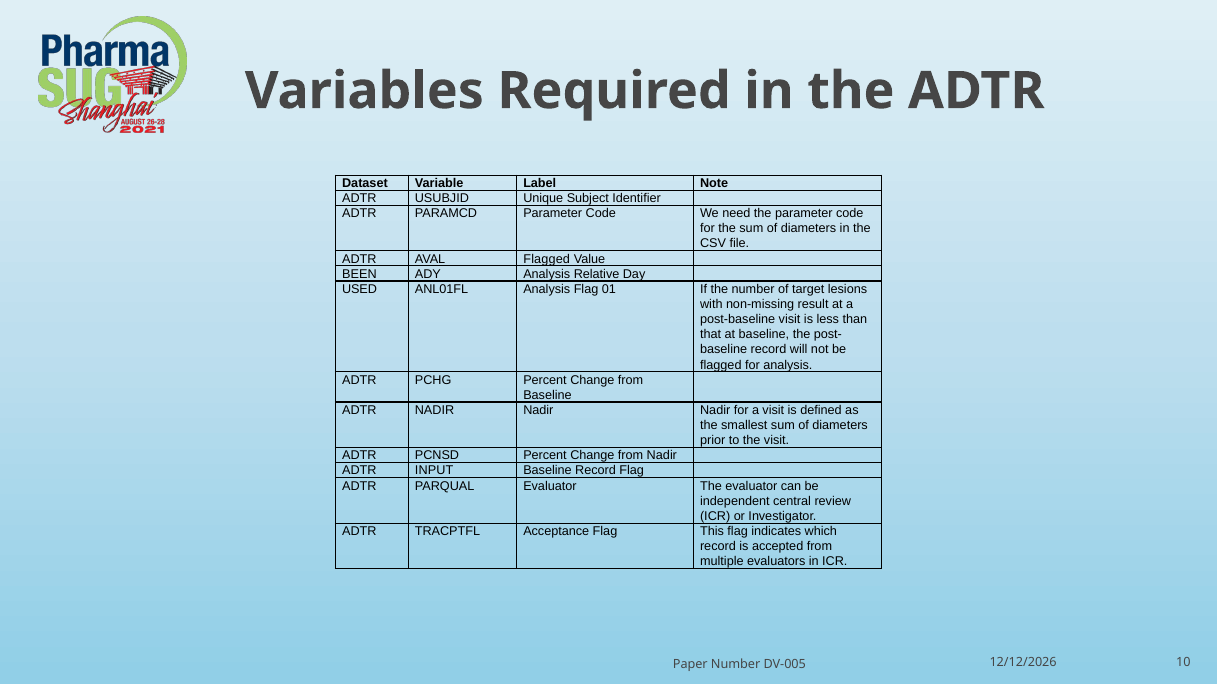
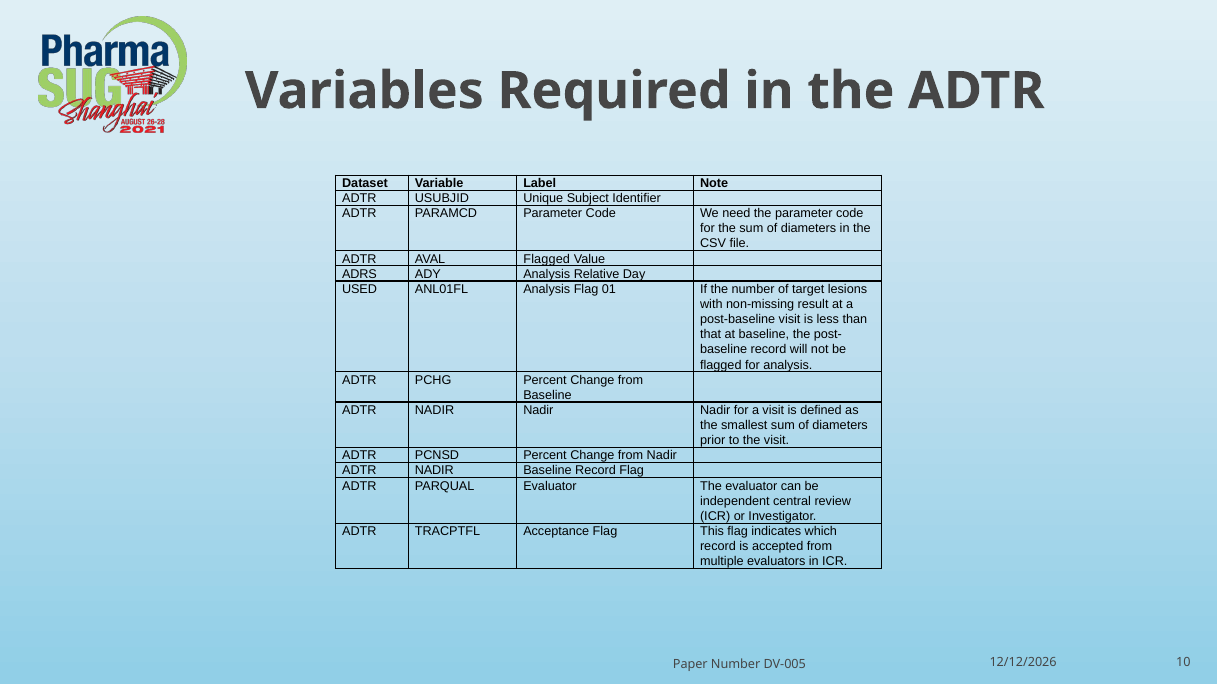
BEEN: BEEN -> ADRS (360, 274)
INPUT: INPUT -> NADIR (434, 471)
